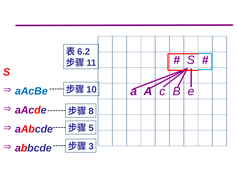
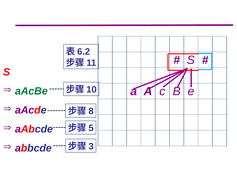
aAcBe colour: blue -> green (31, 91)
